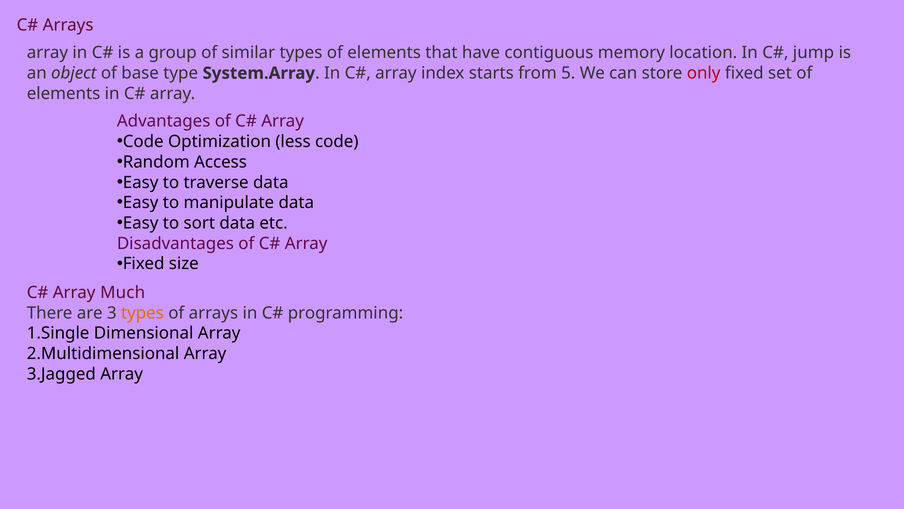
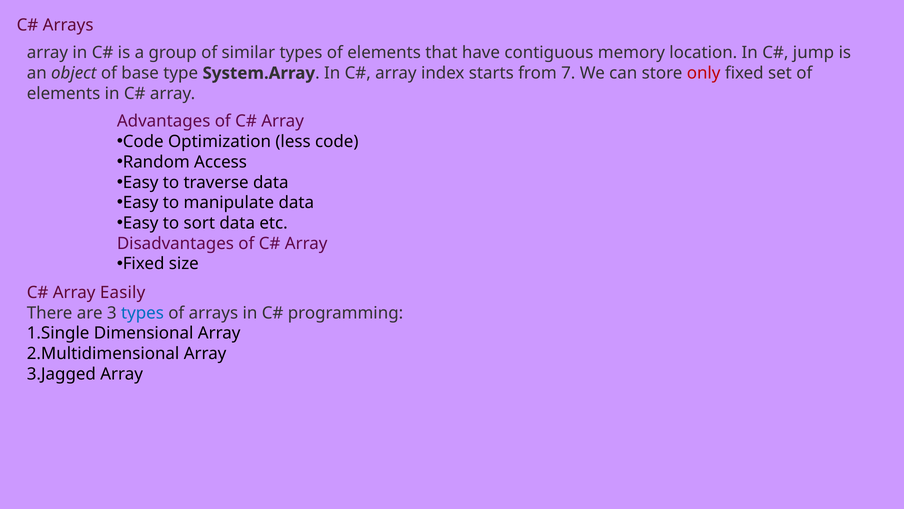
5: 5 -> 7 (568, 73)
Much: Much -> Easily (123, 292)
types colour: orange -> blue (142, 313)
